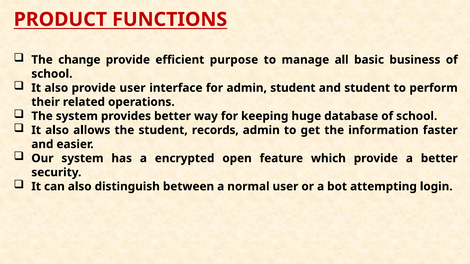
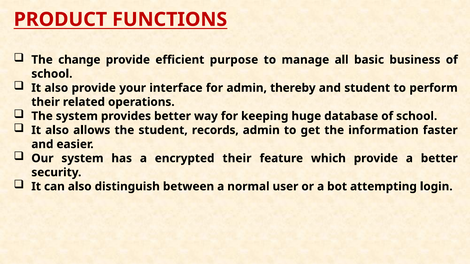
provide user: user -> your (133, 88)
admin student: student -> thereby (293, 88)
encrypted open: open -> their (237, 159)
